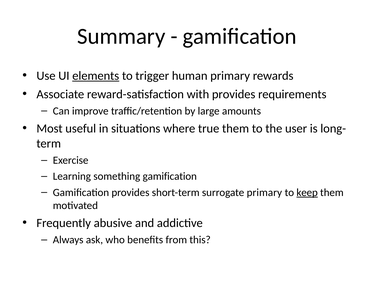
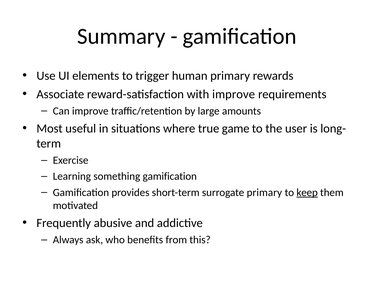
elements underline: present -> none (96, 76)
with provides: provides -> improve (234, 94)
true them: them -> game (236, 128)
